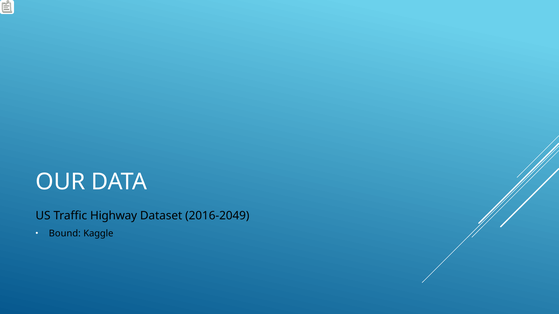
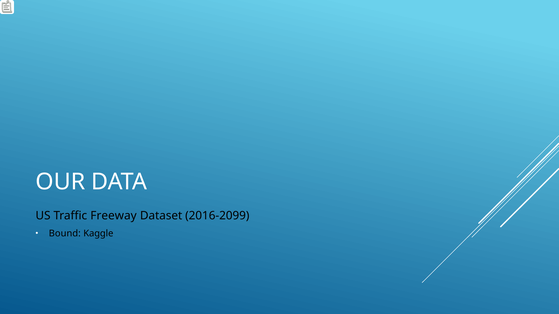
Highway: Highway -> Freeway (114, 216)
2016-2049: 2016-2049 -> 2016-2099 (217, 216)
